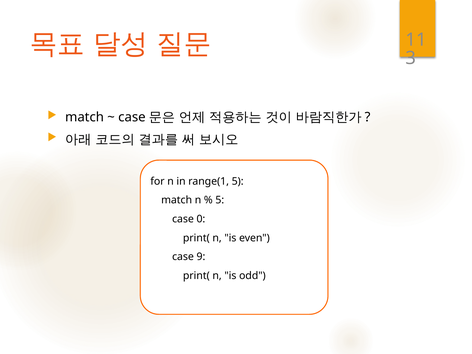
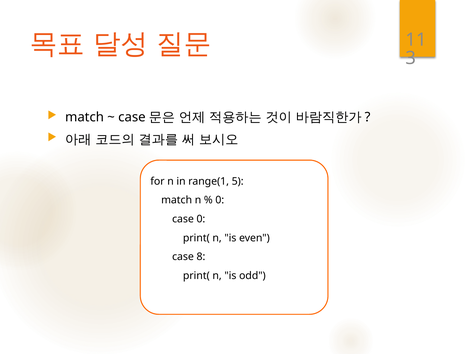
5: 5 -> 0 (220, 200)
9: 9 -> 8 (201, 257)
